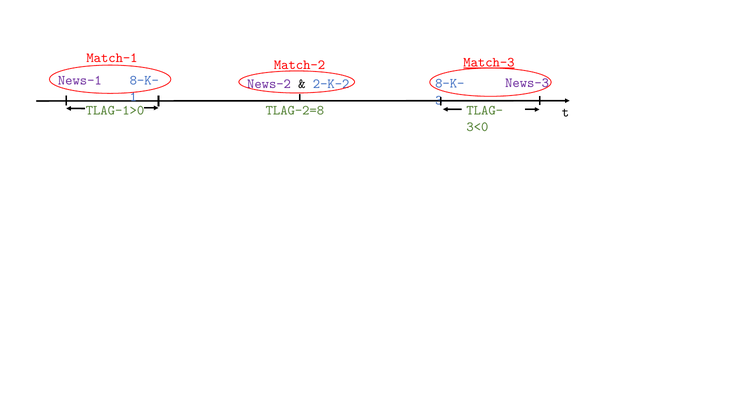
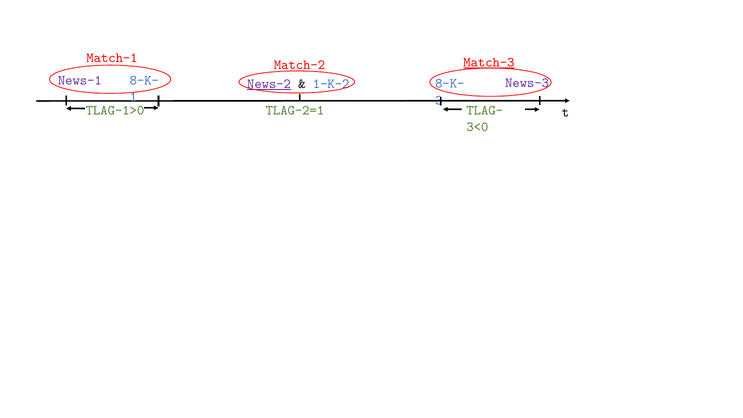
News-2 underline: none -> present (269, 83)
2-K-2: 2-K-2 -> 1-K-2 (331, 83)
TLAG-2=8: TLAG-2=8 -> TLAG-2=1 (295, 110)
